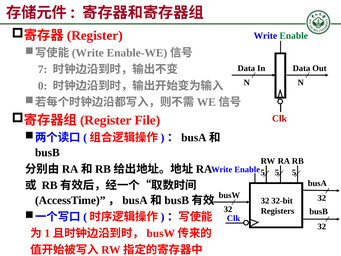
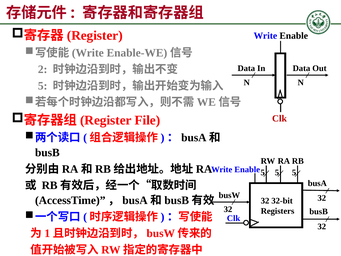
Enable colour: green -> black (294, 36)
7: 7 -> 2 (43, 69)
0: 0 -> 5 (43, 86)
